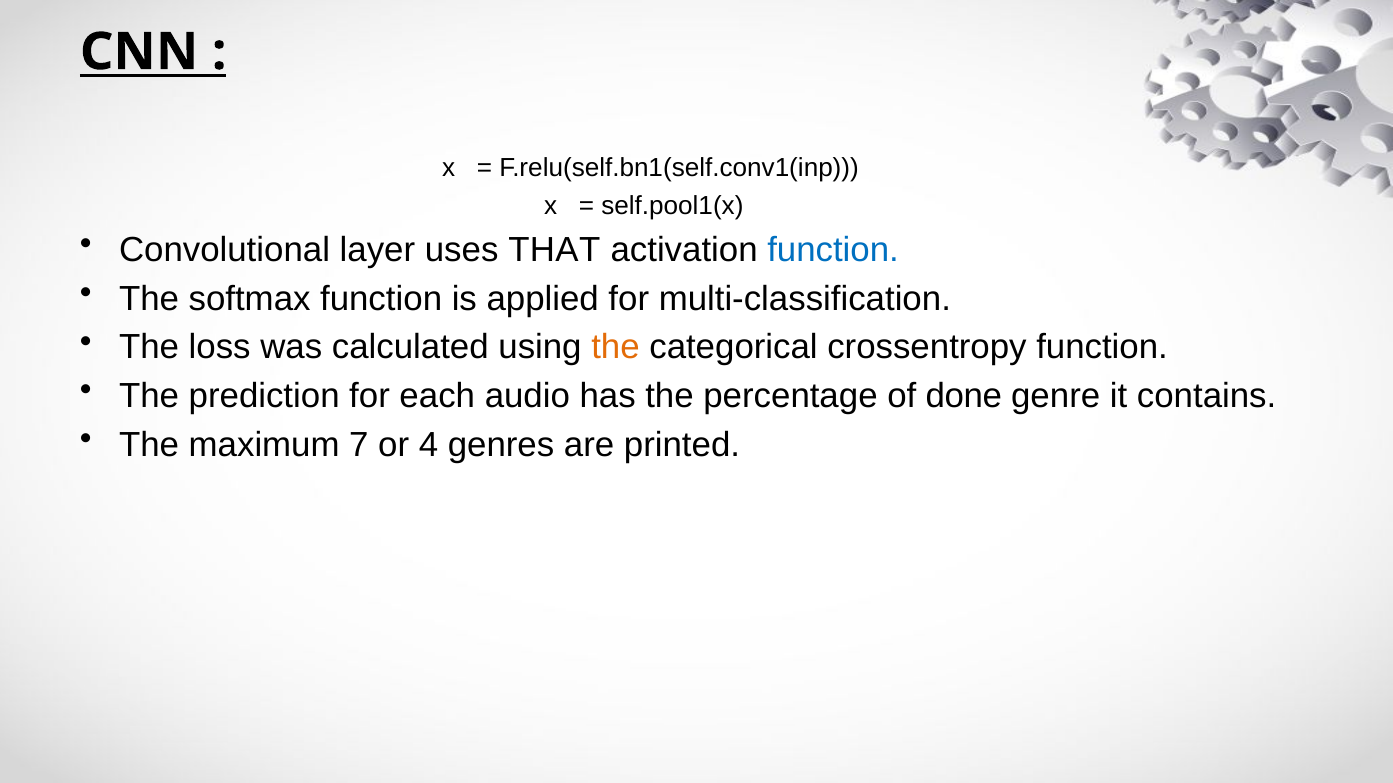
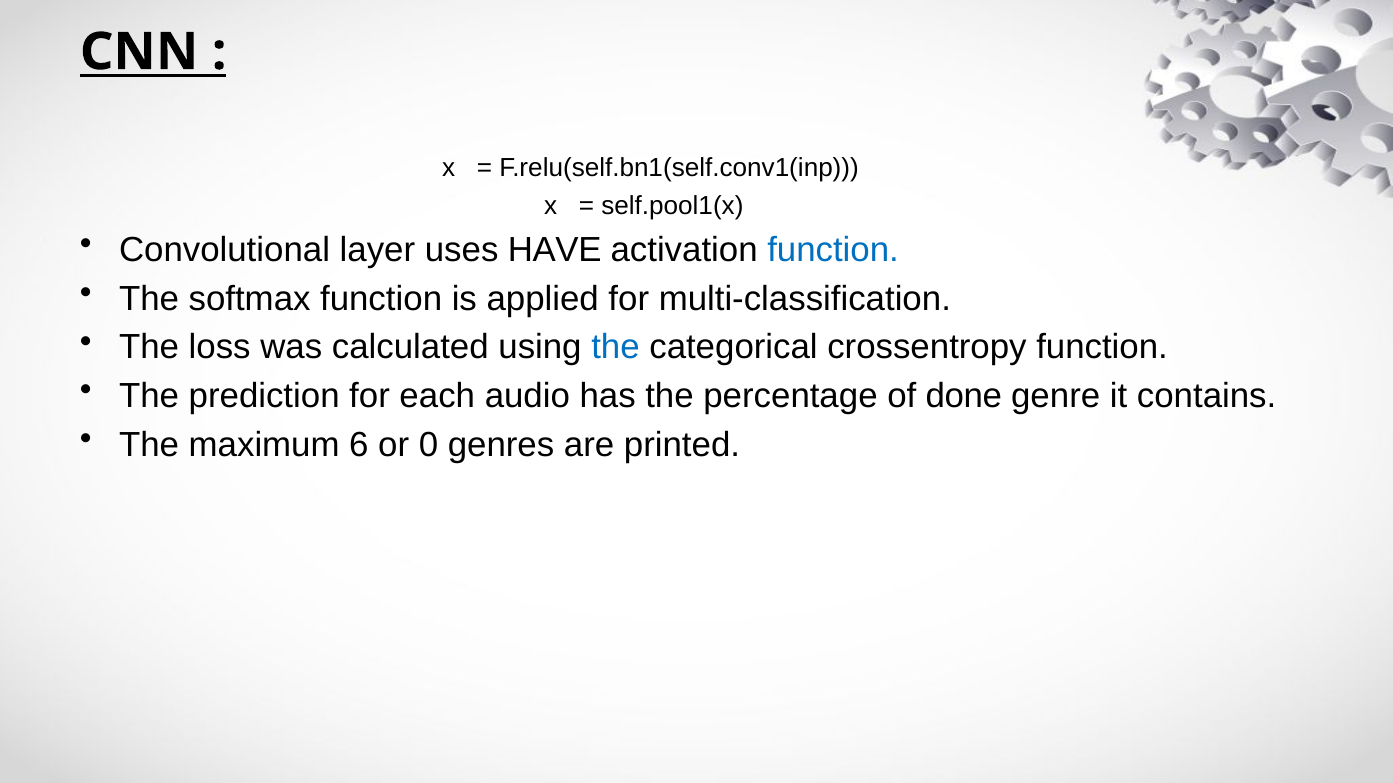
THAT: THAT -> HAVE (555, 250)
the colour: orange -> blue (615, 348)
7: 7 -> 6 (359, 445)
4: 4 -> 0 (428, 445)
